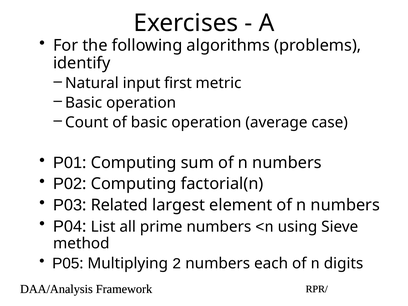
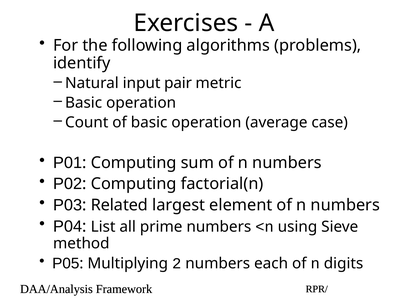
first: first -> pair (178, 83)
